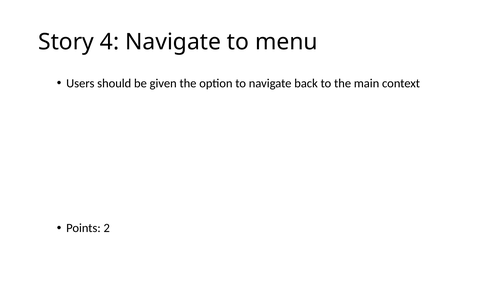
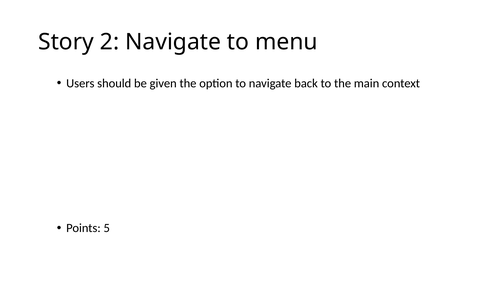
4: 4 -> 2 (110, 42)
2: 2 -> 5 (107, 228)
